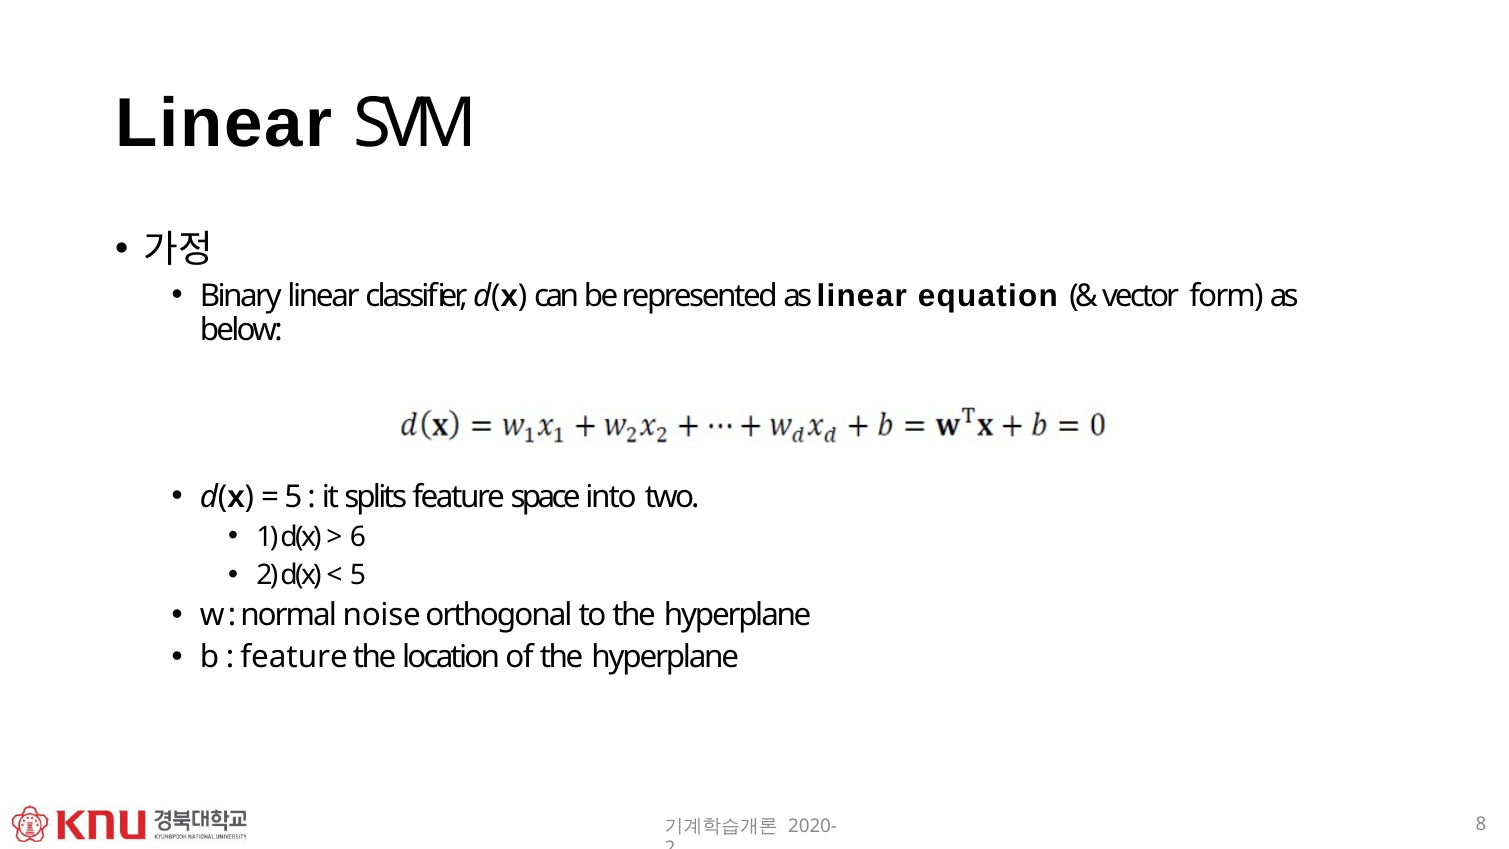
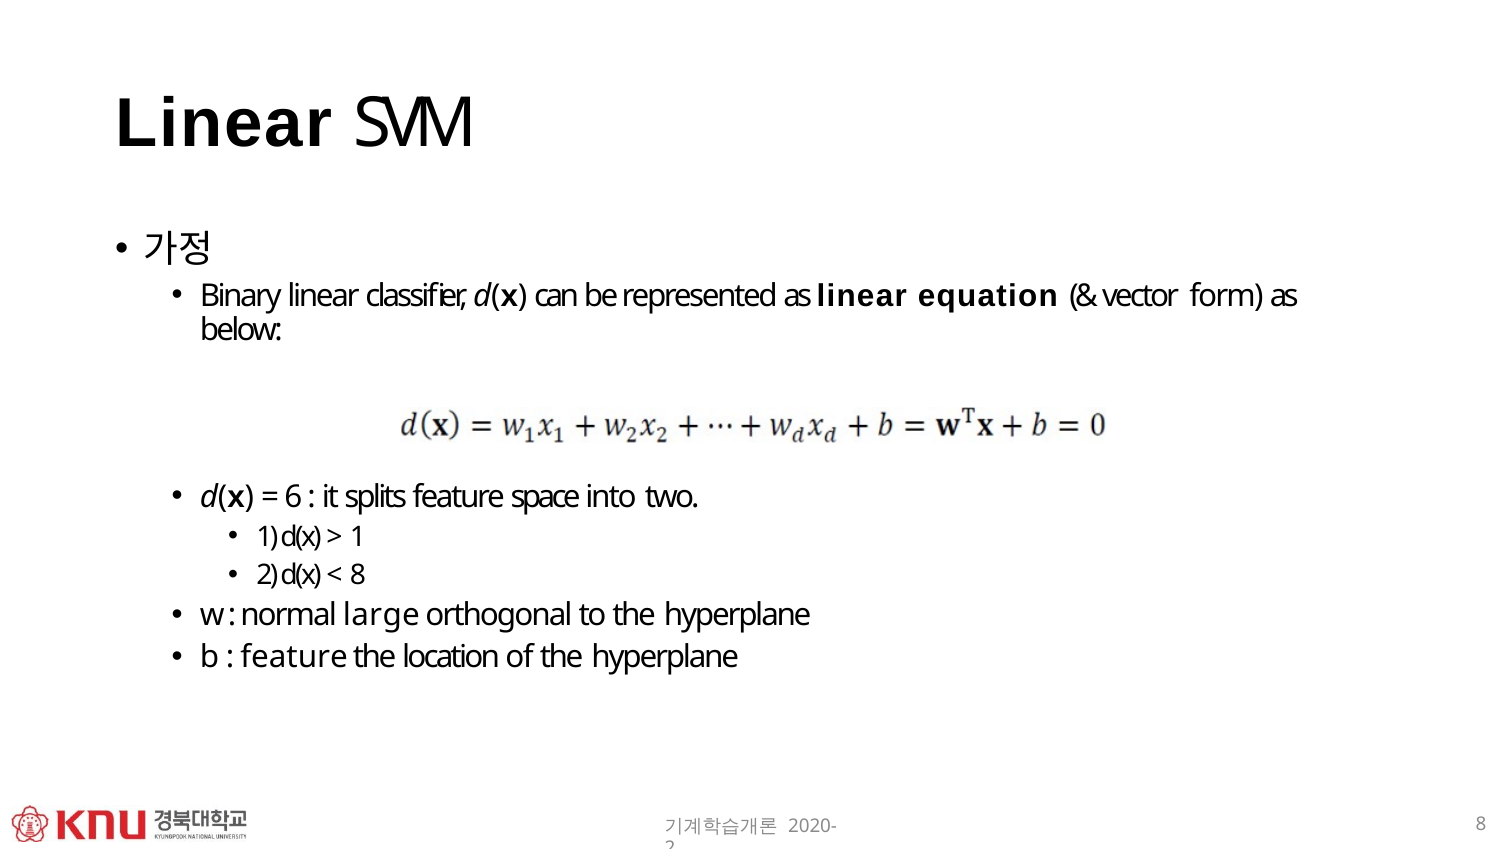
5: 5 -> 6 (293, 497)
6: 6 -> 1 (358, 537)
5: 5 -> 8 (358, 576)
noise: noise -> large (381, 615)
